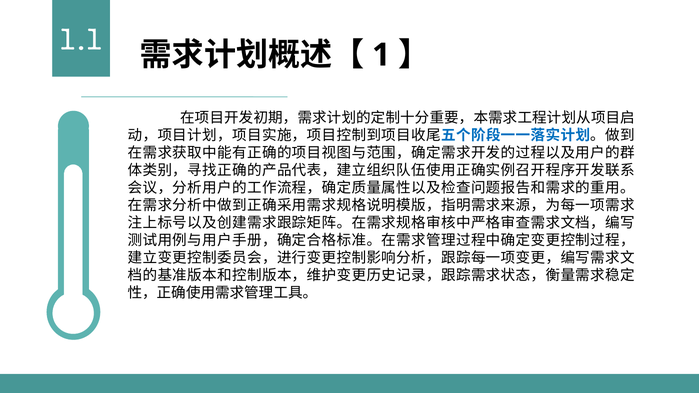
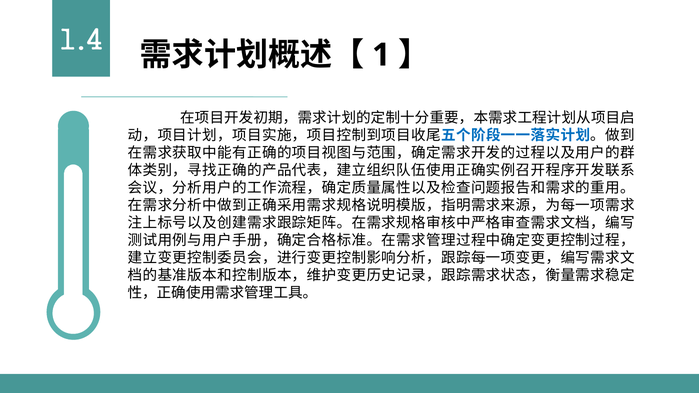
1.1: 1.1 -> 1.4 (81, 40)
